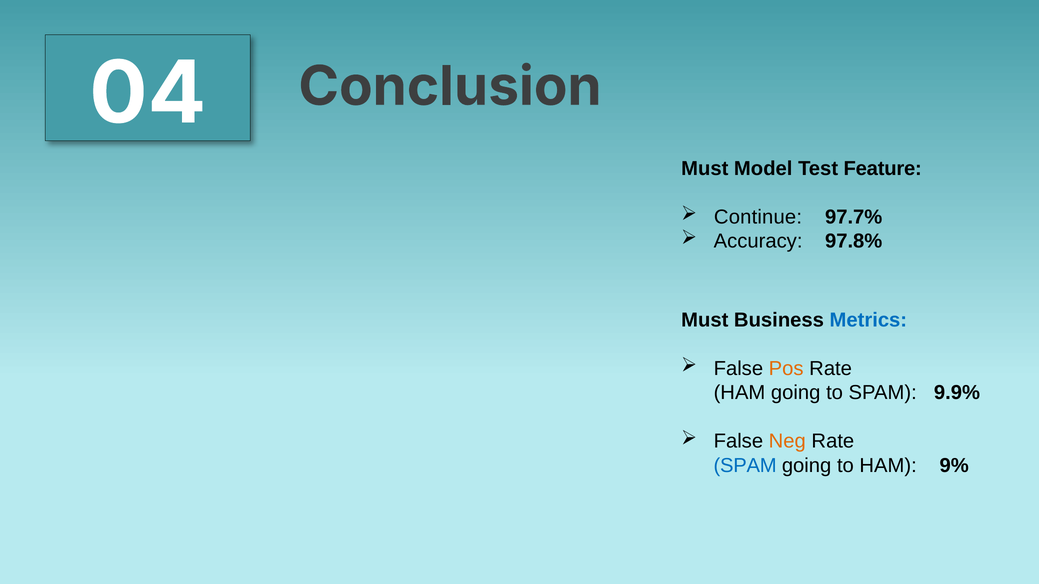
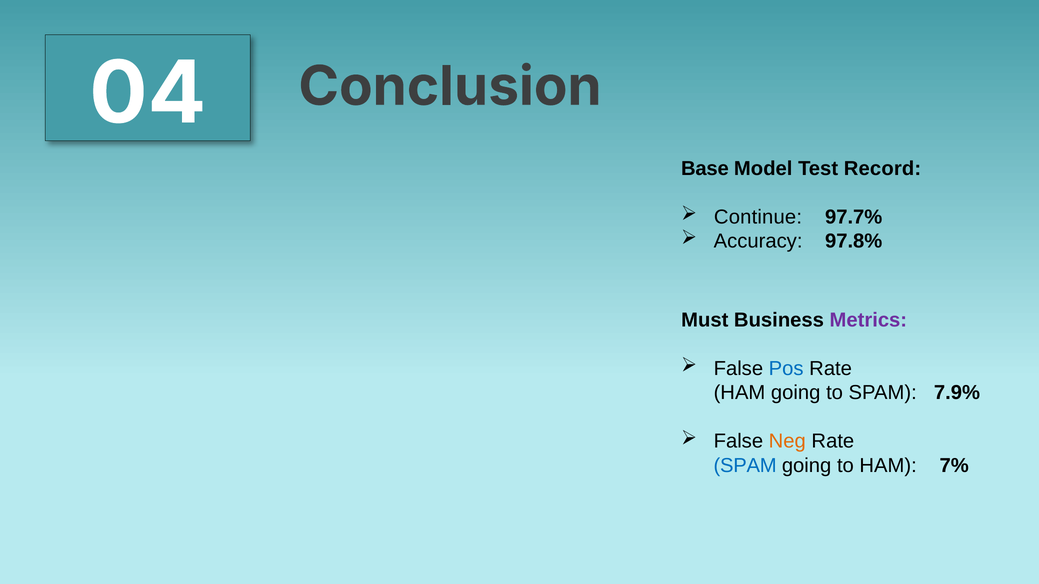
Must: Must -> Base (705, 169)
Feature: Feature -> Record (882, 169)
Metrics colour: blue -> purple (868, 320)
Pos colour: orange -> blue (786, 369)
9.9%: 9.9% -> 7.9% (957, 393)
9%: 9% -> 7% (954, 466)
